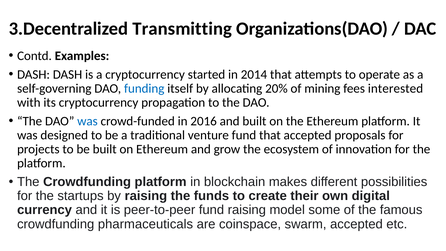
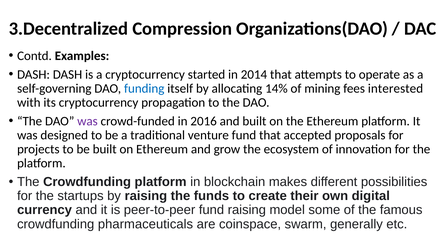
Transmitting: Transmitting -> Compression (182, 29)
20%: 20% -> 14% (276, 88)
was colour: blue -> purple (87, 121)
swarm accepted: accepted -> generally (356, 224)
